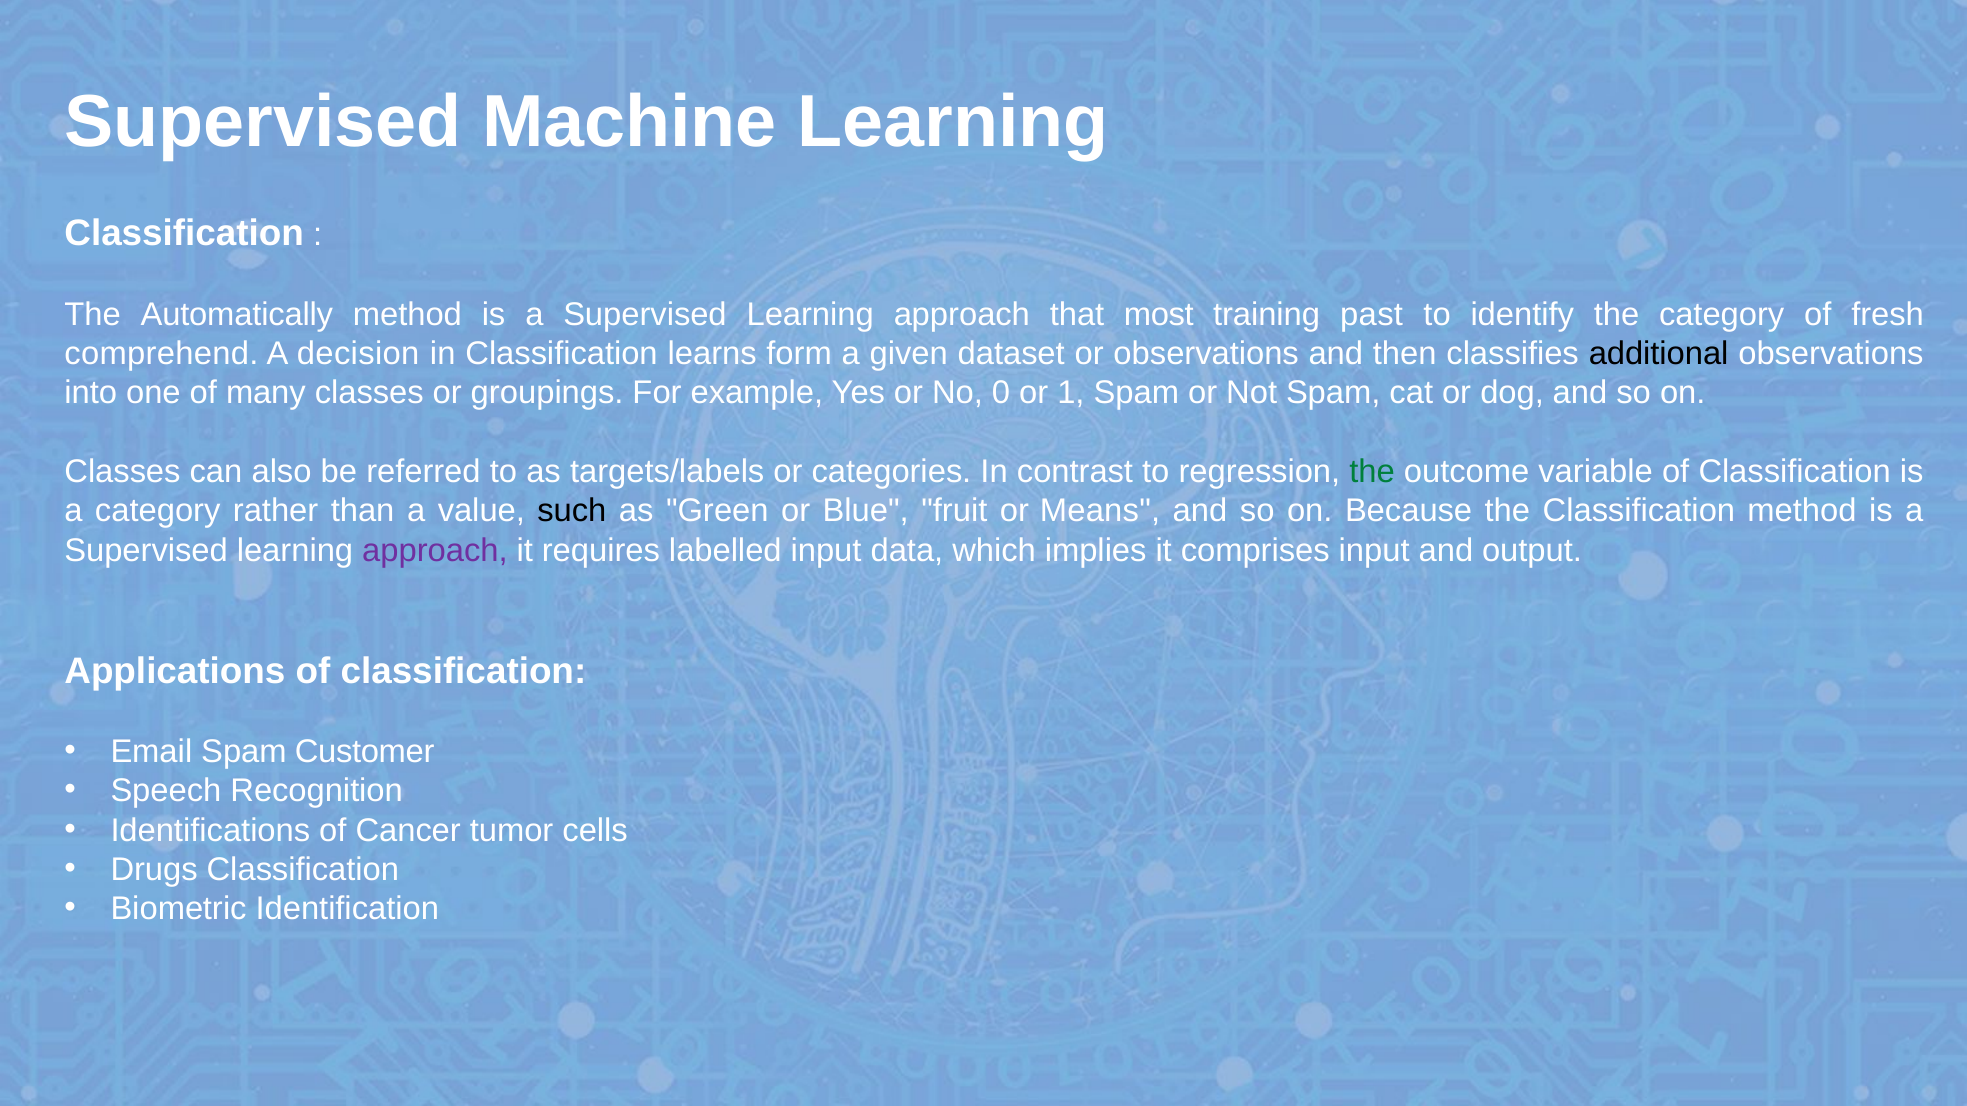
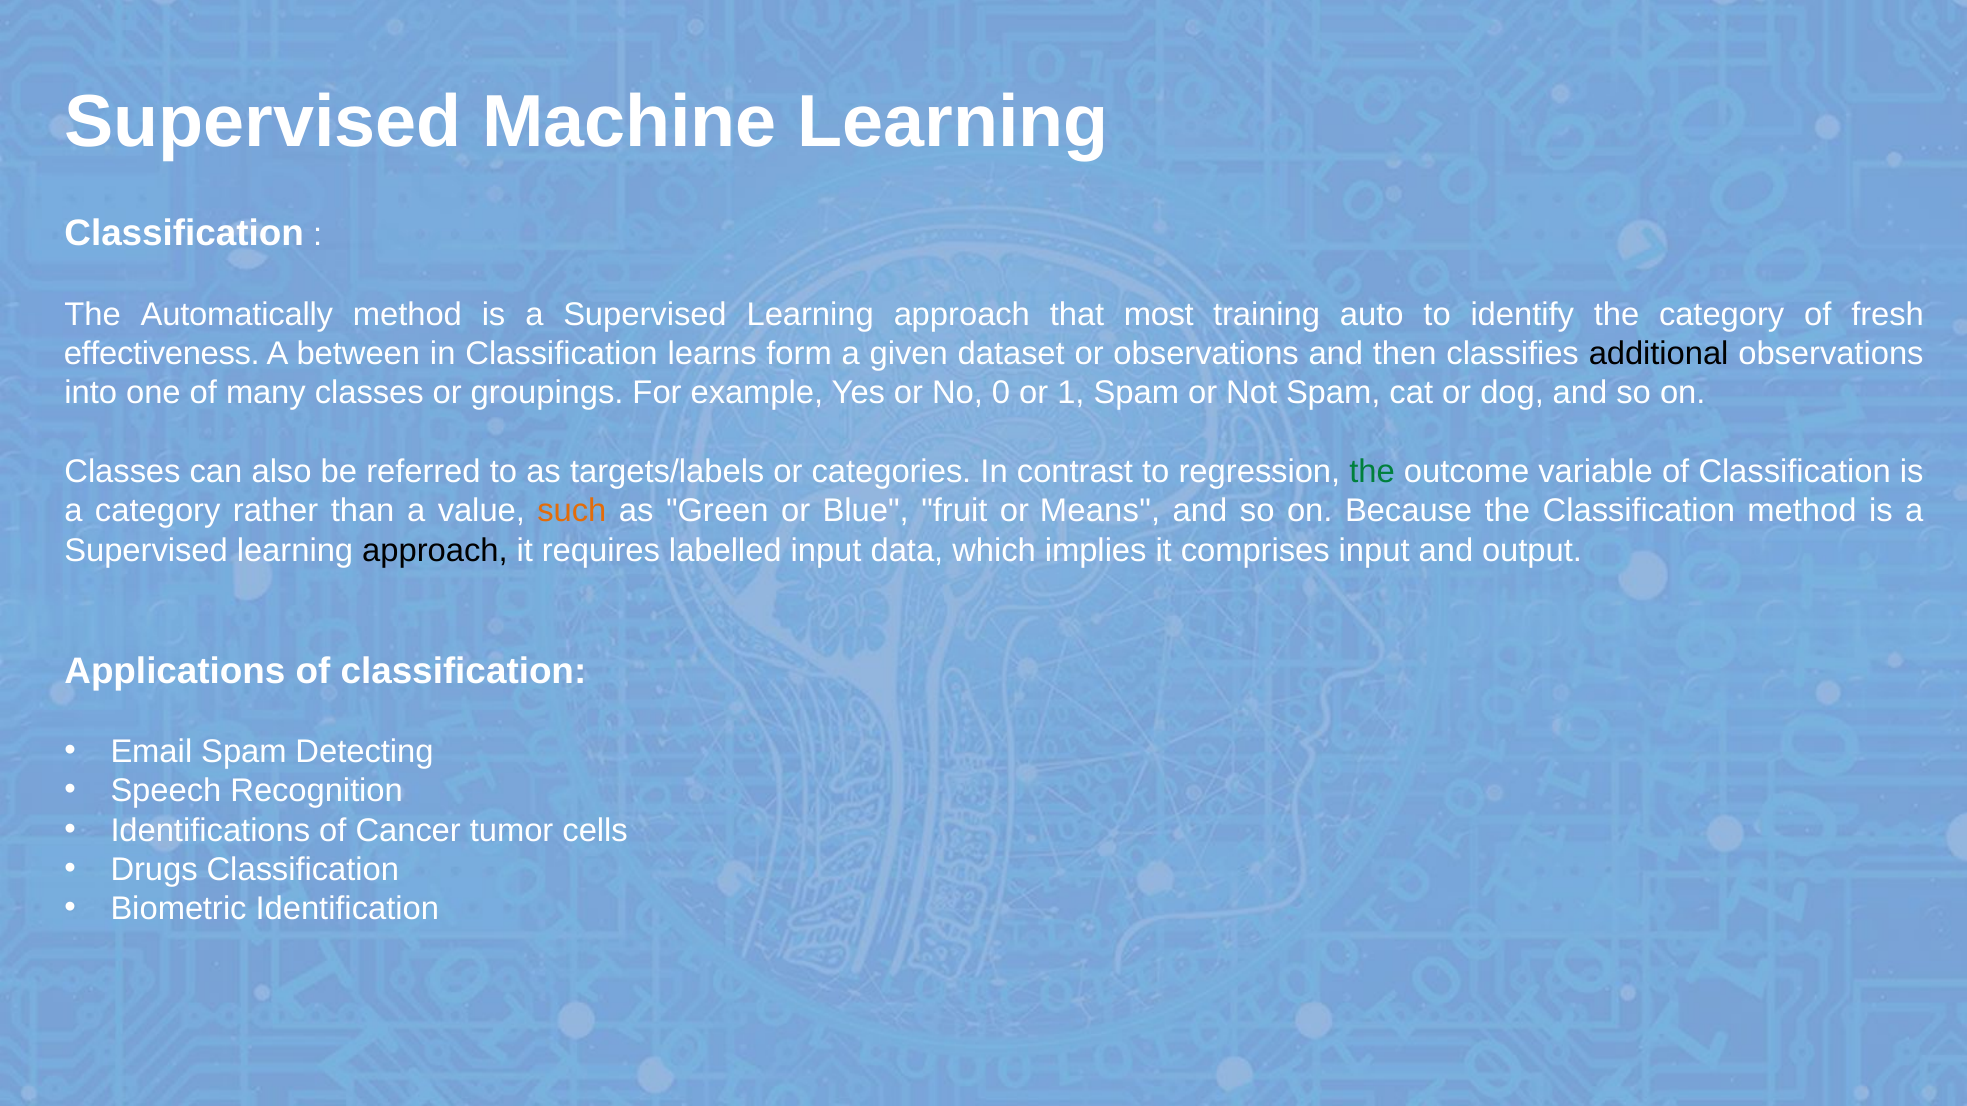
past: past -> auto (1372, 315)
comprehend: comprehend -> effectiveness (162, 354)
decision: decision -> between (358, 354)
such colour: black -> orange (572, 511)
approach colour: purple -> black (435, 551)
Customer: Customer -> Detecting (365, 752)
